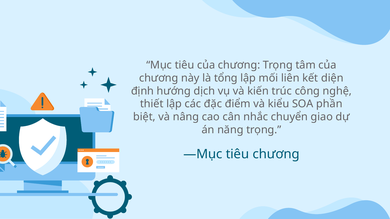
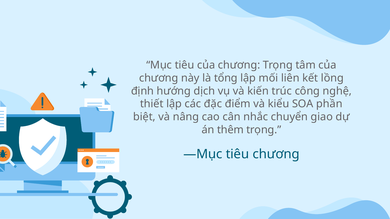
diện: diện -> lồng (332, 78)
năng: năng -> thêm (230, 130)
